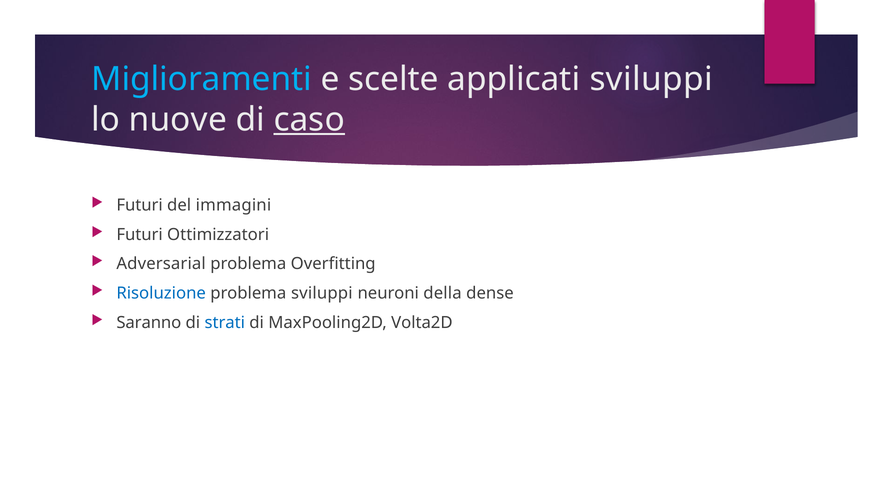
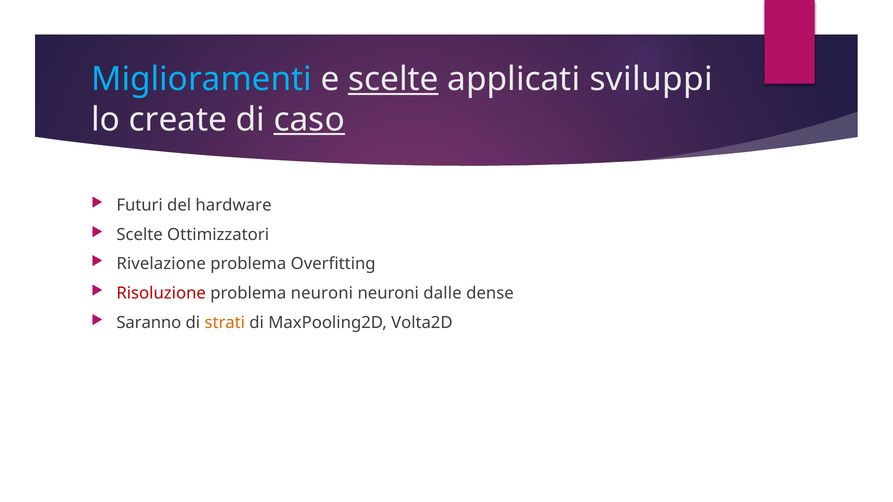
scelte underline: none -> present (393, 79)
nuove: nuove -> create (178, 120)
immagini: immagini -> hardware (234, 205)
Futuri: Futuri -> Scelte (140, 235)
Adversarial: Adversarial -> Rivelazione (161, 264)
Risoluzione colour: blue -> red (161, 293)
problema sviluppi: sviluppi -> neuroni (322, 293)
della: della -> dalle (443, 293)
strati colour: blue -> orange (225, 323)
